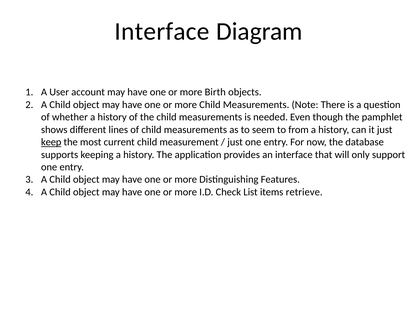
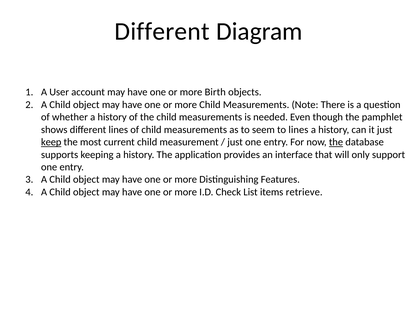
Interface: Interface -> Different (162, 32)
to from: from -> lines (298, 130)
the underline: none -> present (336, 142)
